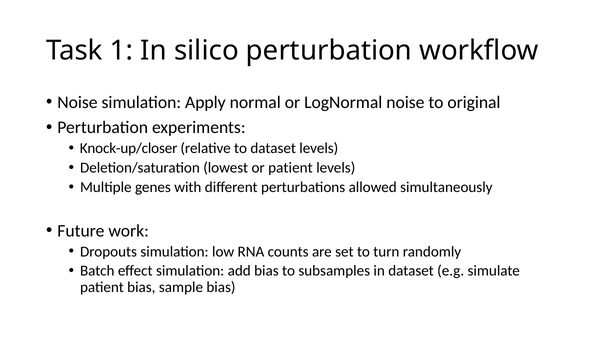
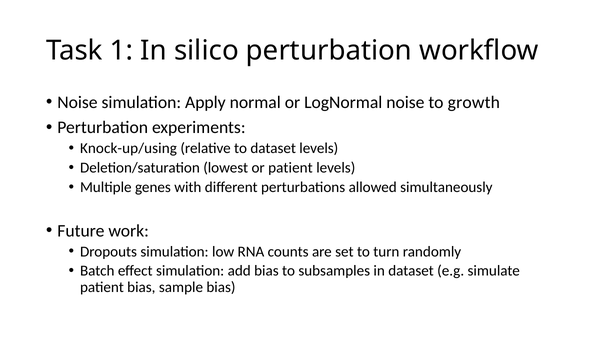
original: original -> growth (474, 102)
Knock-up/closer: Knock-up/closer -> Knock-up/using (128, 148)
